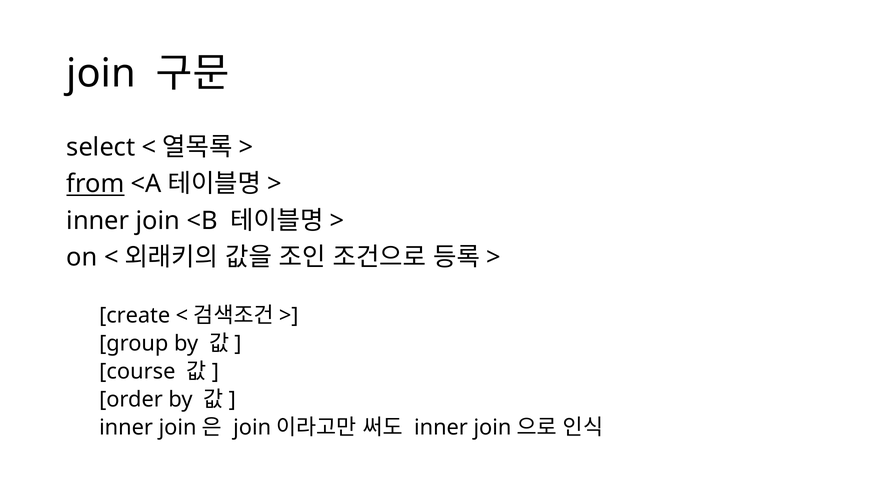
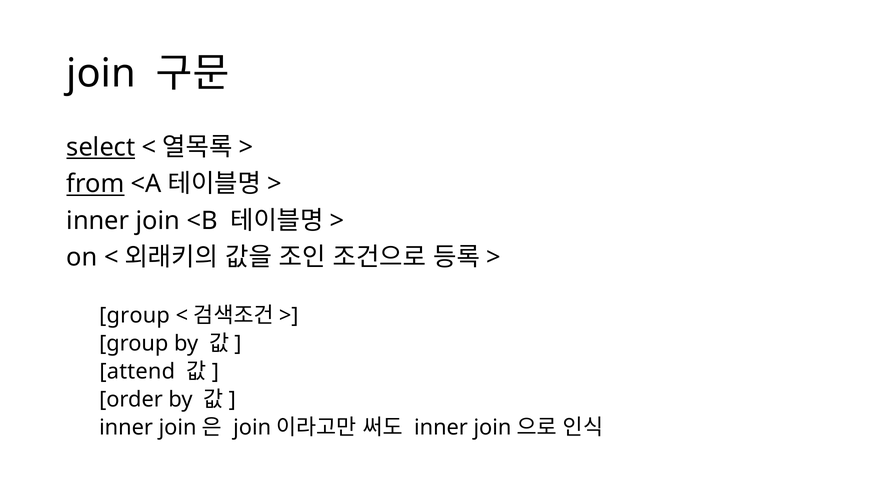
select underline: none -> present (101, 147)
create: create -> group (135, 315)
course: course -> attend (137, 371)
